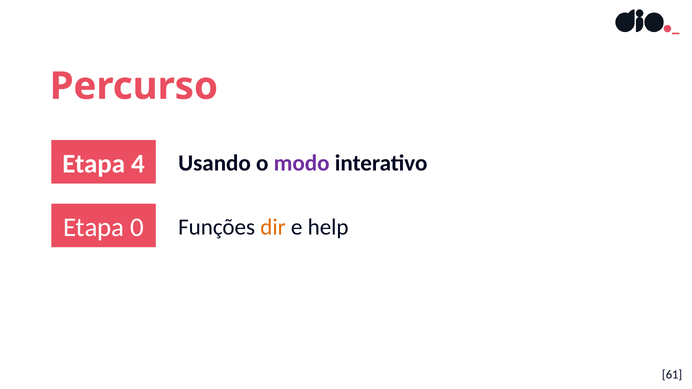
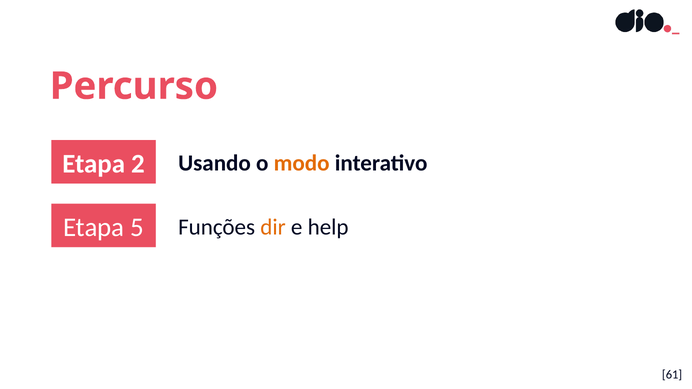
4: 4 -> 2 (138, 164)
modo colour: purple -> orange (302, 163)
0: 0 -> 5 (137, 228)
